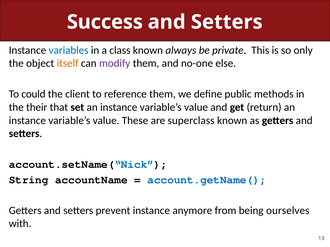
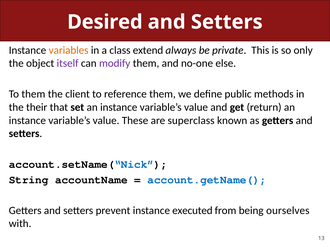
Success: Success -> Desired (105, 22)
variables colour: blue -> orange (69, 50)
class known: known -> extend (148, 50)
itself colour: orange -> purple (68, 63)
To could: could -> them (33, 94)
anymore: anymore -> executed (192, 211)
